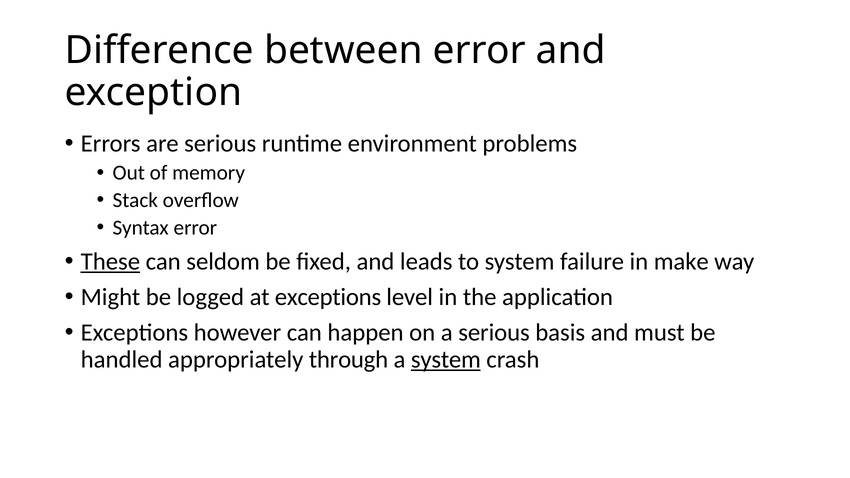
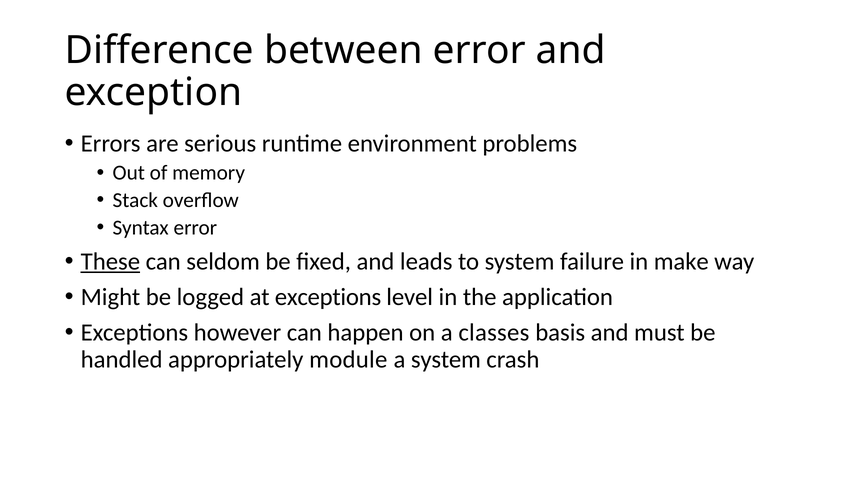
a serious: serious -> classes (494, 333)
through: through -> module (348, 359)
system underline: present -> none (446, 359)
